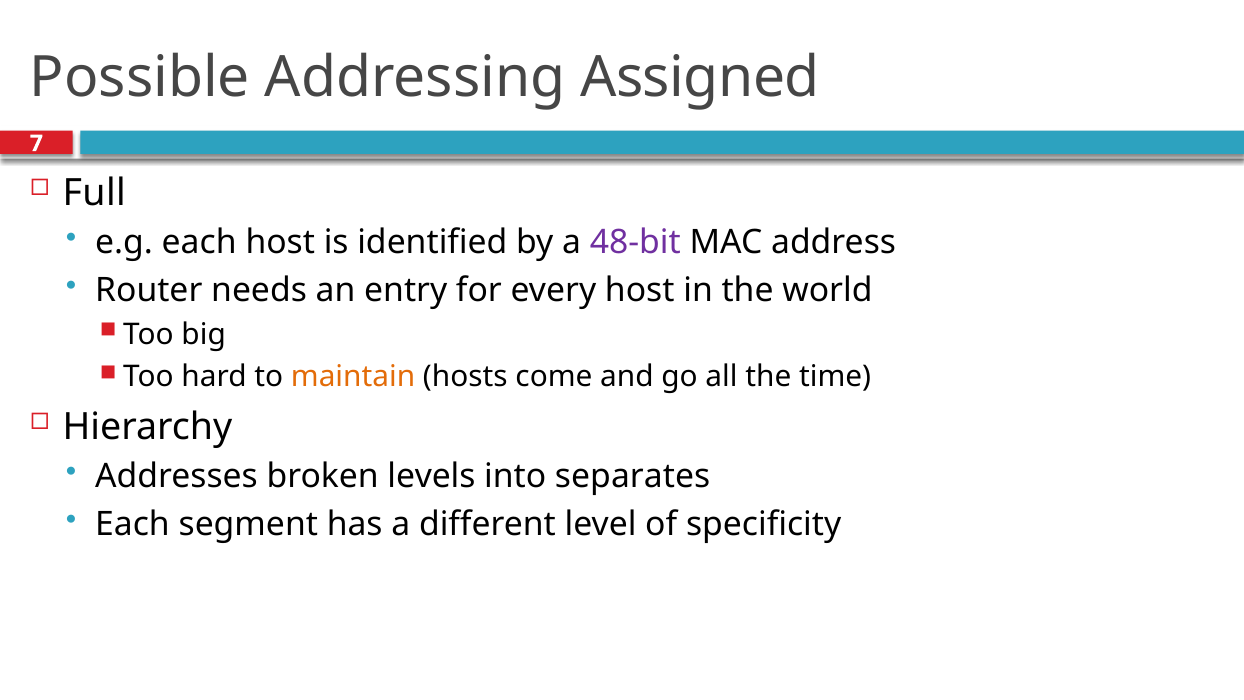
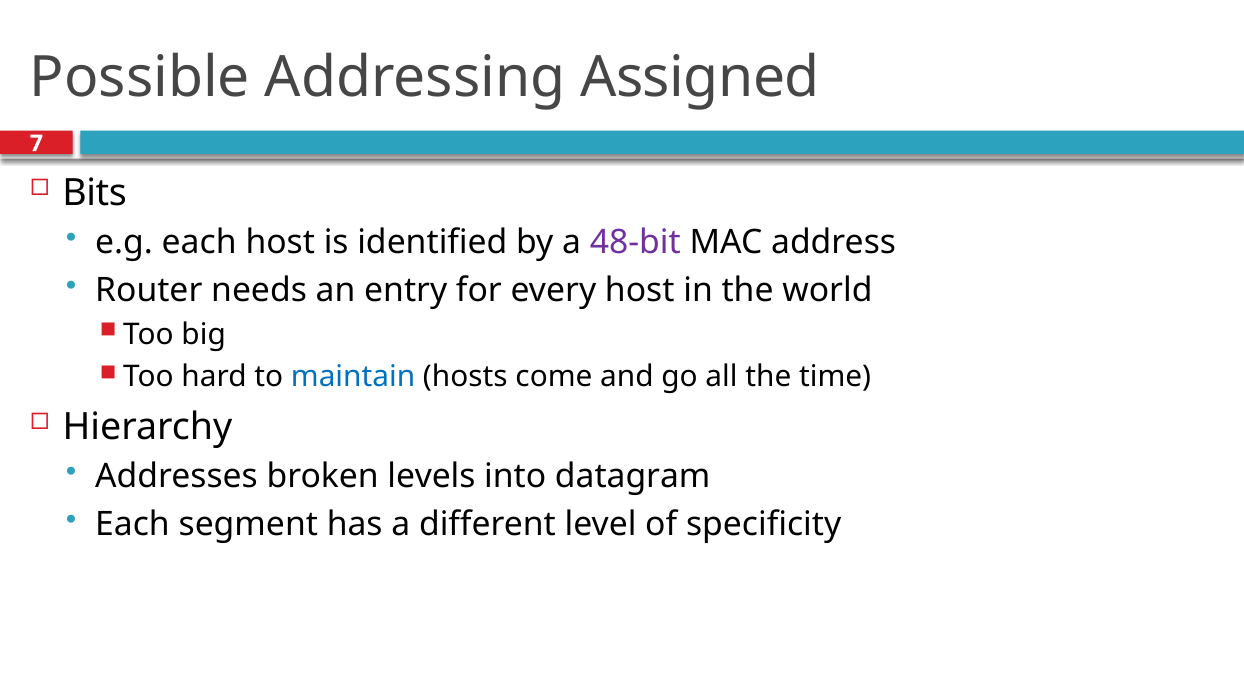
Full: Full -> Bits (95, 193)
maintain colour: orange -> blue (353, 377)
separates: separates -> datagram (633, 476)
